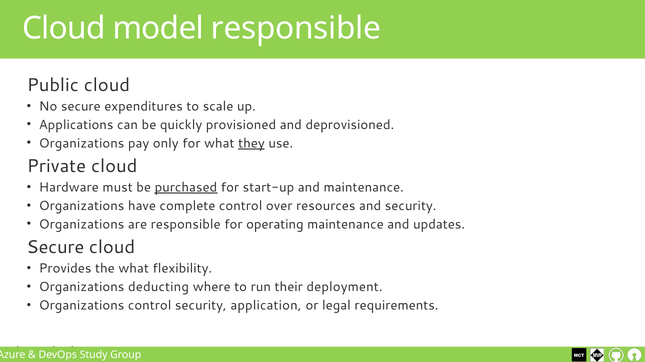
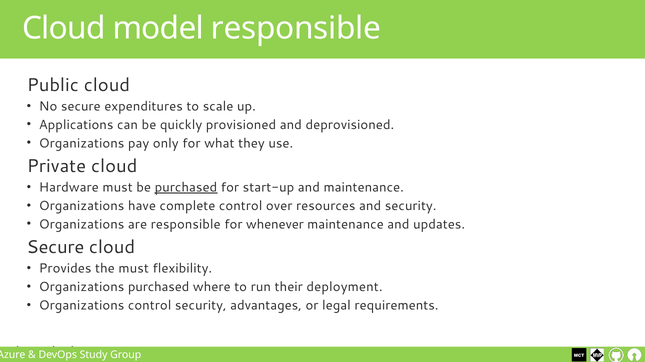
they underline: present -> none (251, 143)
operating: operating -> whenever (275, 225)
the what: what -> must (134, 269)
Organizations deducting: deducting -> purchased (159, 287)
application: application -> advantages (266, 306)
